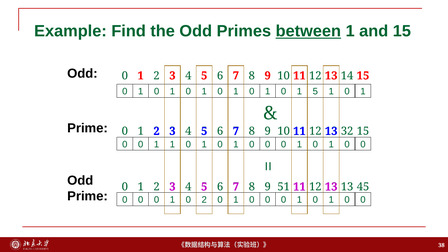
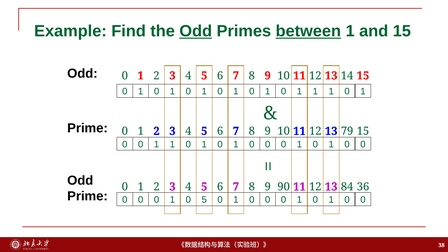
Odd underline: none -> present (196, 31)
5: 5 -> 1 (315, 91)
32: 32 -> 79 (347, 131)
51: 51 -> 90 (284, 187)
12 13: 13 -> 84 (347, 187)
45: 45 -> 36 (363, 187)
1 2: 2 -> 5 (204, 200)
